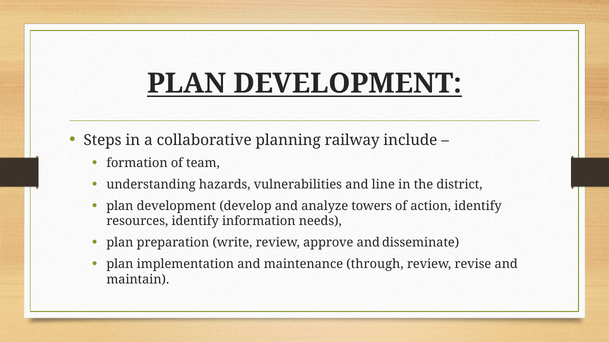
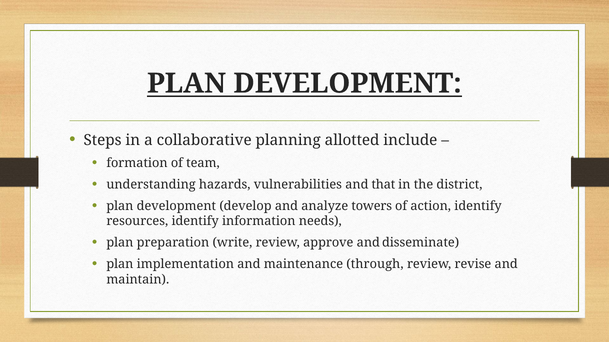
railway: railway -> allotted (352, 140)
line: line -> that (383, 185)
